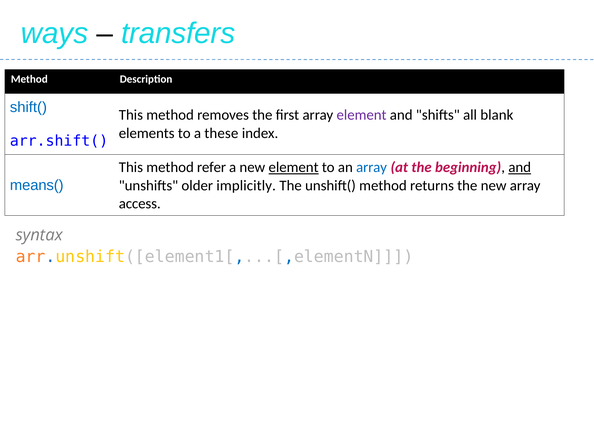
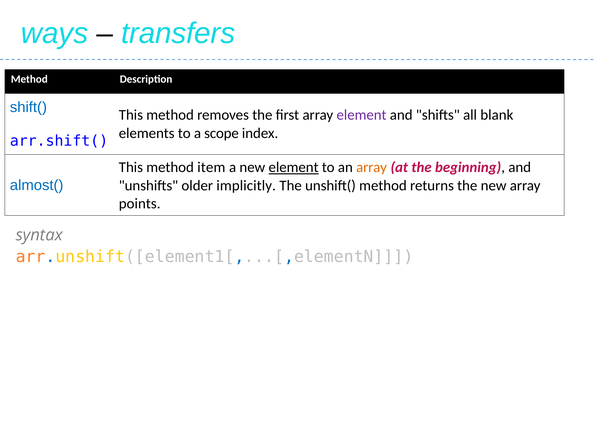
these: these -> scope (221, 133)
refer: refer -> item (211, 167)
array colour: blue -> orange (372, 167)
and underline: present -> none (520, 167)
means(: means( -> almost( (37, 185)
access: access -> points (140, 203)
